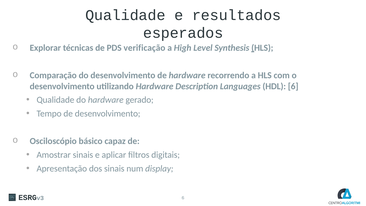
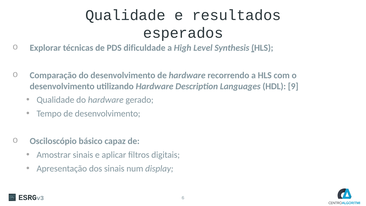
verificação: verificação -> dificuldade (145, 48)
HDL 6: 6 -> 9 (293, 86)
